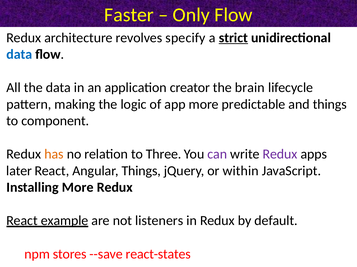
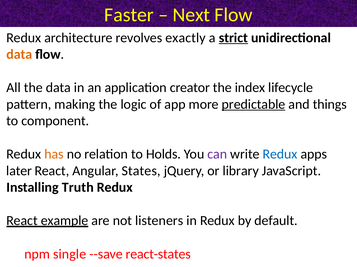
Only: Only -> Next (191, 15)
specify: specify -> exactly (185, 38)
data colour: blue -> orange (19, 55)
brain: brain -> index (250, 88)
predictable underline: none -> present (254, 105)
Three: Three -> Holds (164, 155)
Redux colour: purple -> blue (280, 155)
Angular Things: Things -> States (141, 171)
within: within -> library (241, 171)
Installing More: More -> Truth (78, 188)
stores: stores -> single (70, 255)
